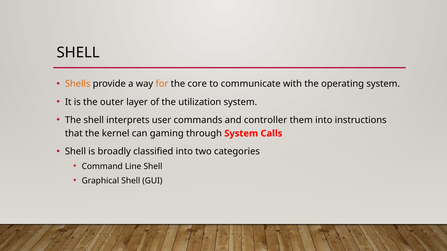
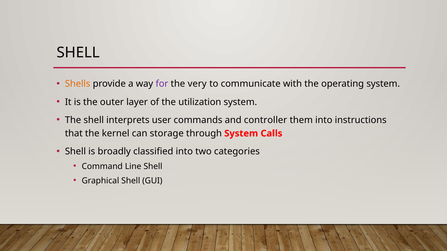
for colour: orange -> purple (162, 84)
core: core -> very (197, 84)
gaming: gaming -> storage (167, 134)
